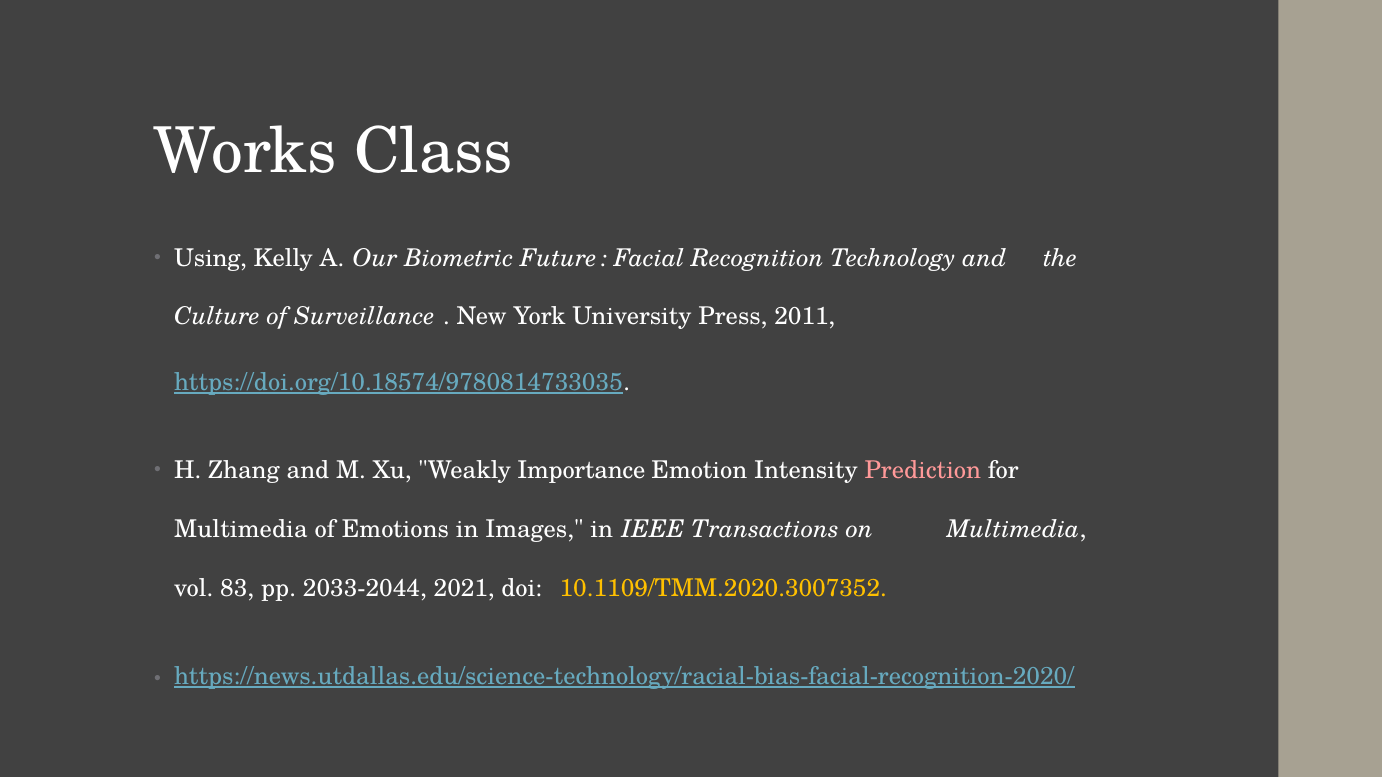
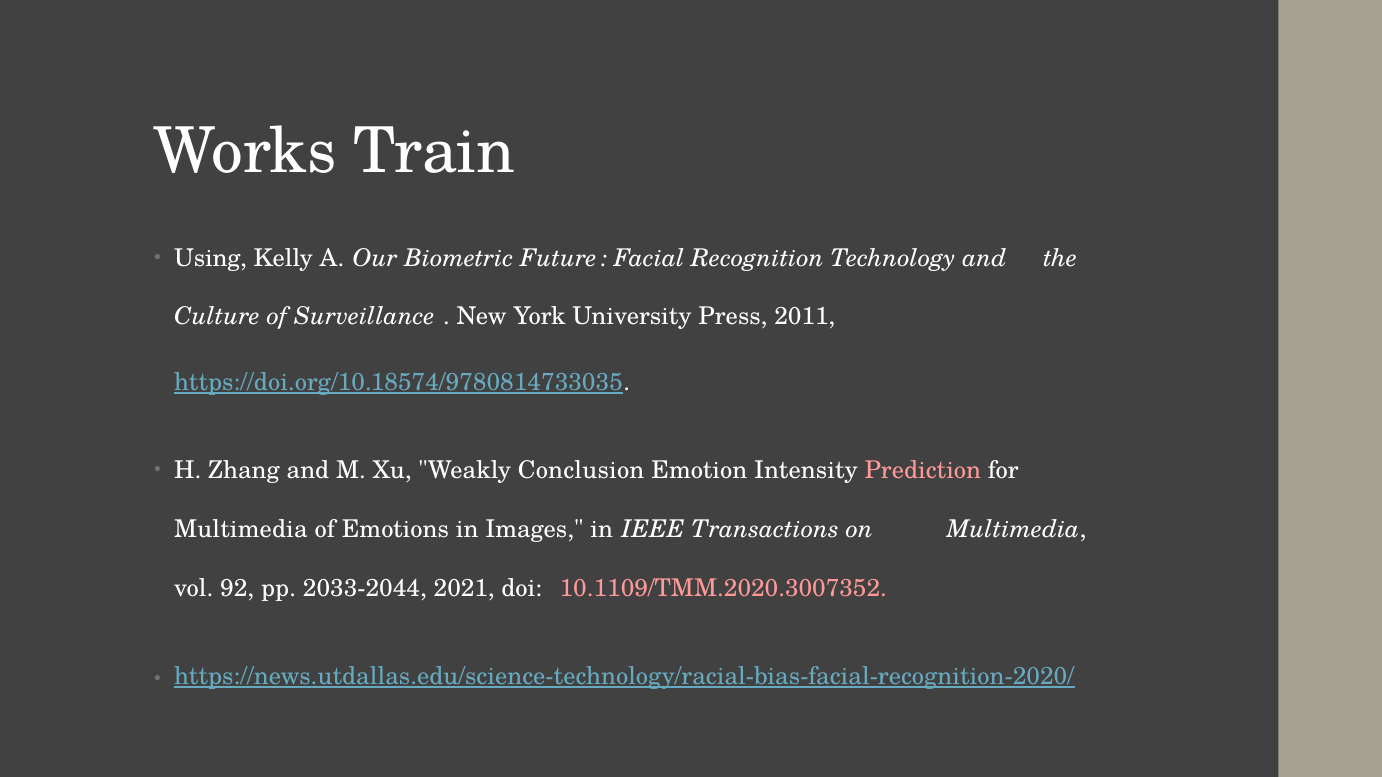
Class: Class -> Train (434, 152)
Importance: Importance -> Conclusion (581, 471)
83: 83 -> 92 (237, 588)
10.1109/TMM.2020.3007352 colour: yellow -> pink (723, 588)
